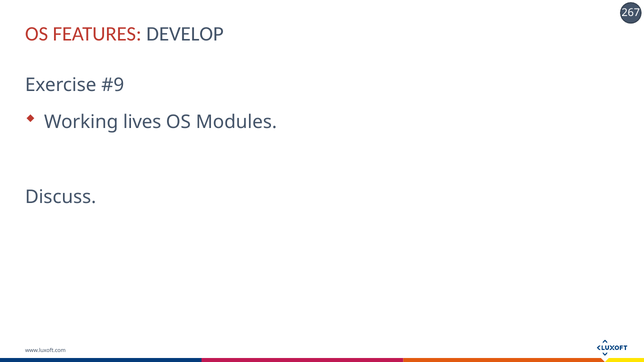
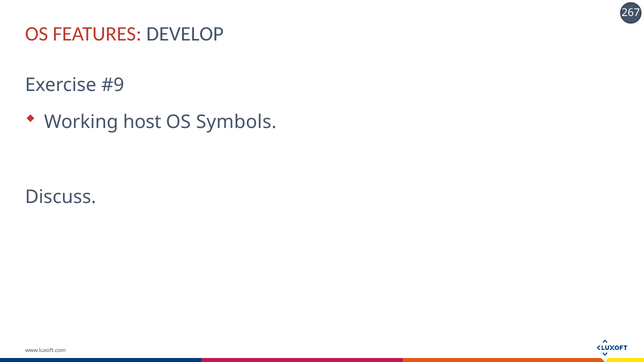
lives: lives -> host (142, 122)
Modules: Modules -> Symbols (236, 122)
